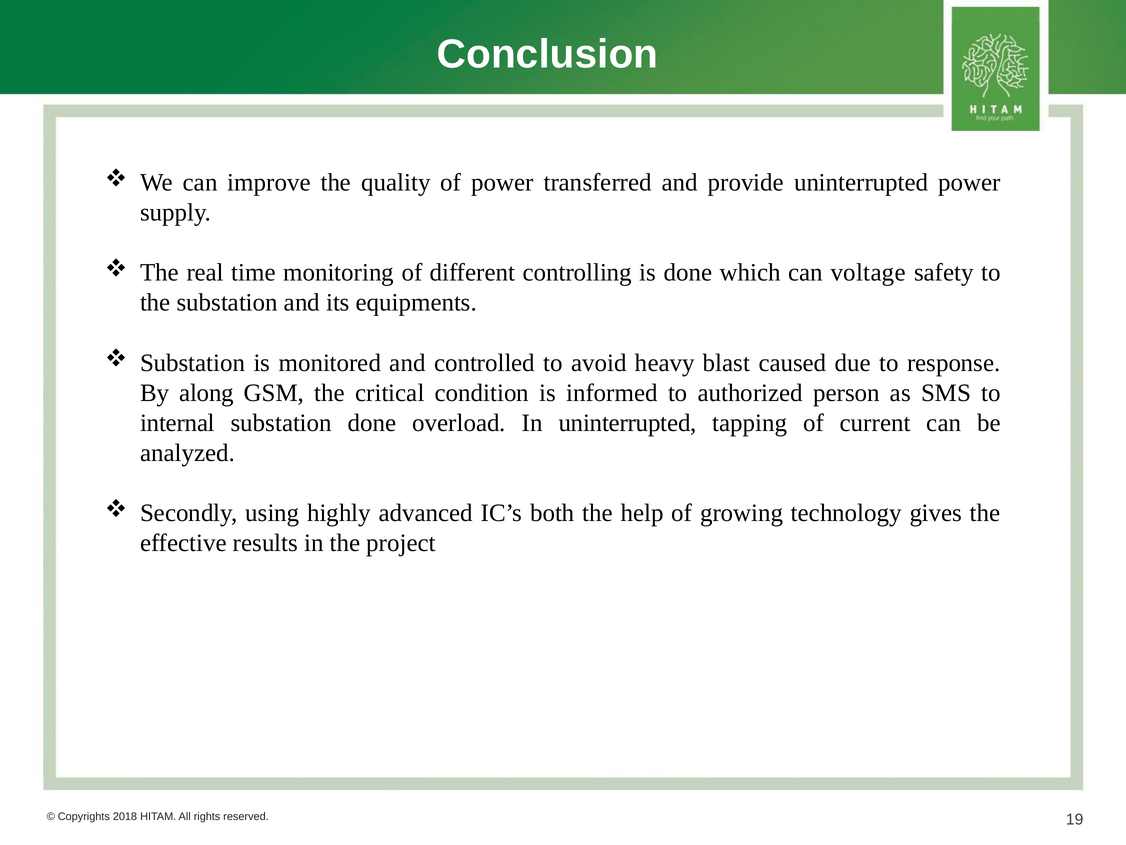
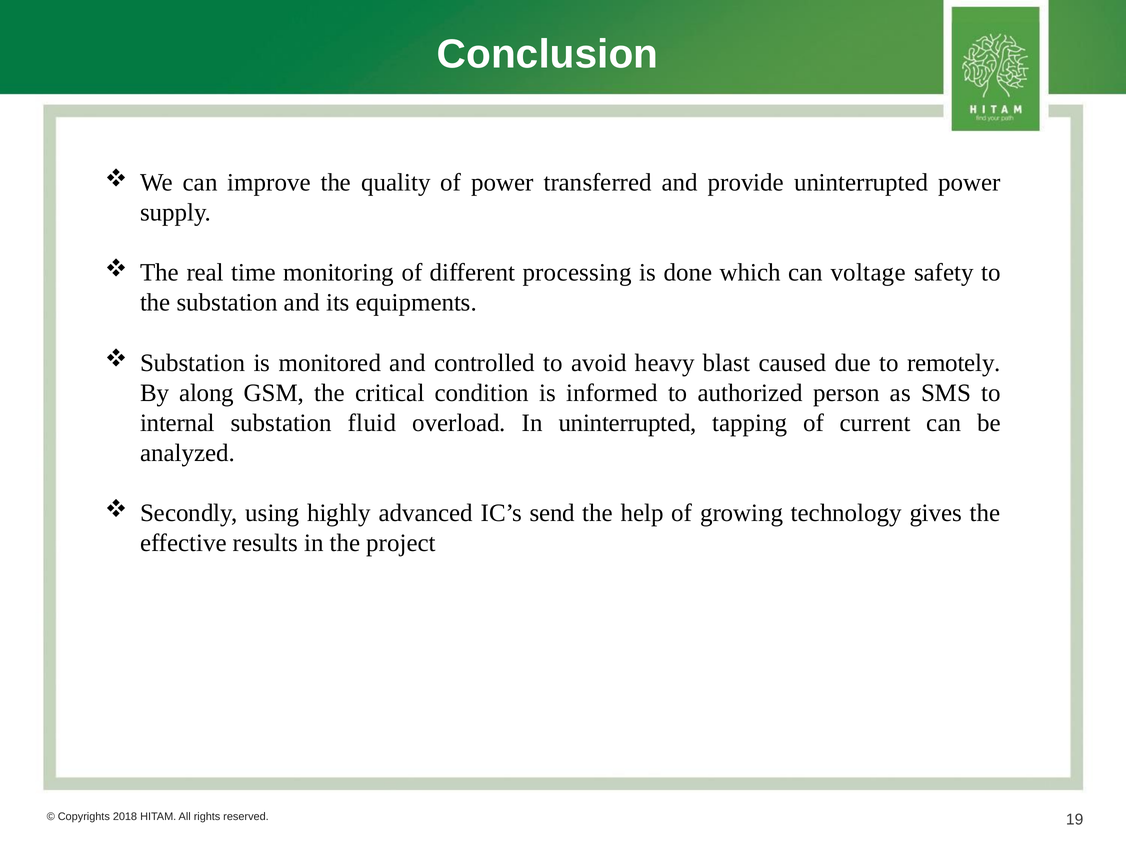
controlling: controlling -> processing (577, 273)
response: response -> remotely (954, 363)
substation done: done -> fluid (372, 423)
both: both -> send (552, 513)
